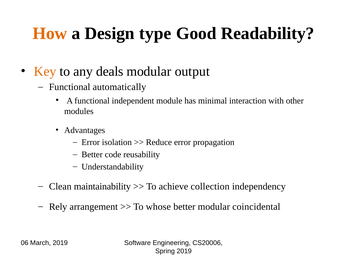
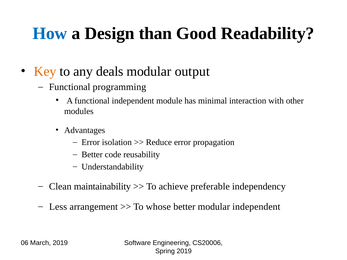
How colour: orange -> blue (50, 33)
type: type -> than (155, 33)
automatically: automatically -> programming (119, 87)
collection: collection -> preferable (210, 187)
Rely: Rely -> Less (58, 207)
modular coincidental: coincidental -> independent (256, 207)
